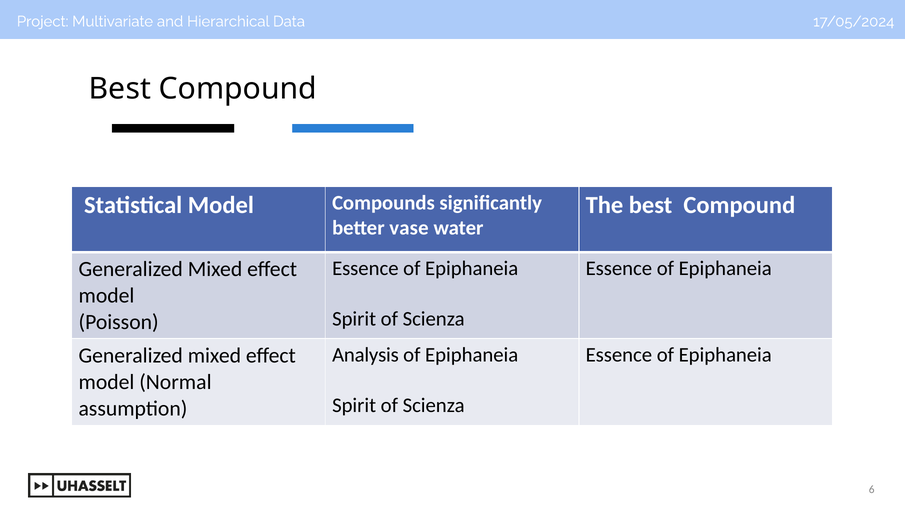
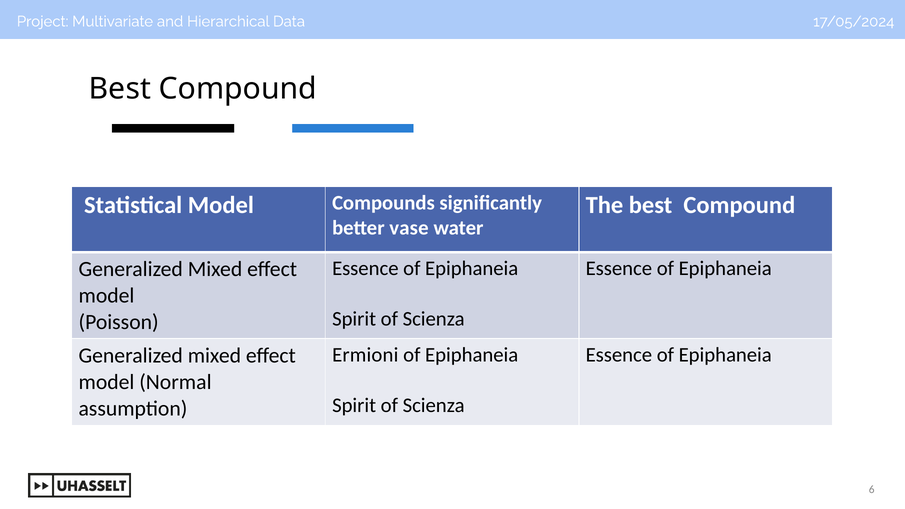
Analysis: Analysis -> Ermioni (365, 355)
